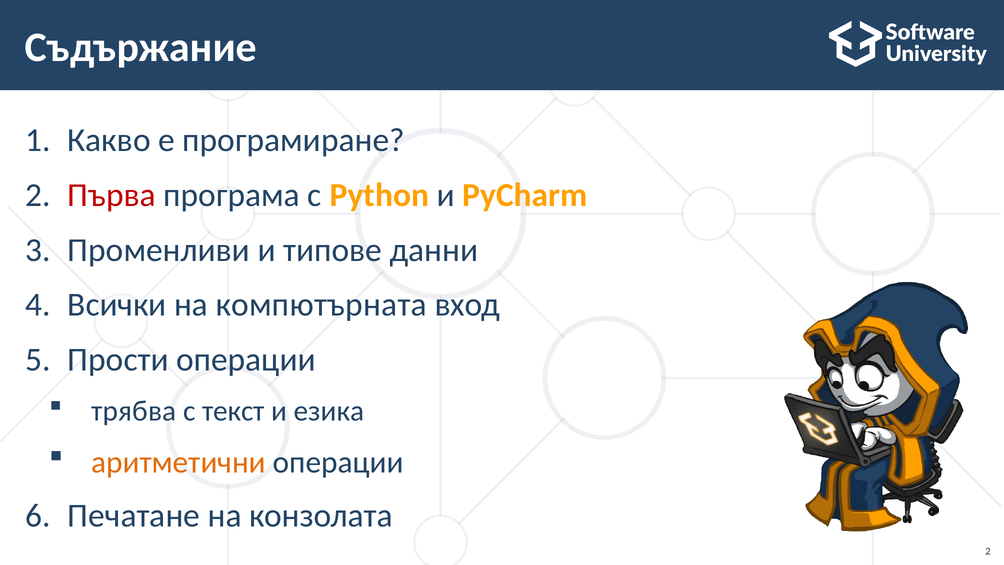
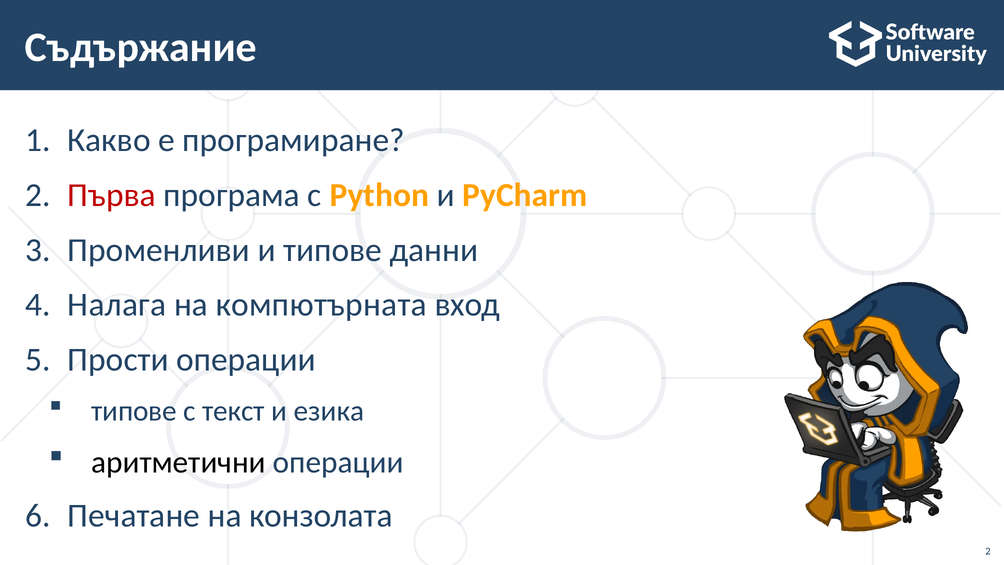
Всички: Всички -> Налага (117, 305)
трябва: трябва -> типове (134, 411)
аритметични colour: orange -> black (179, 462)
